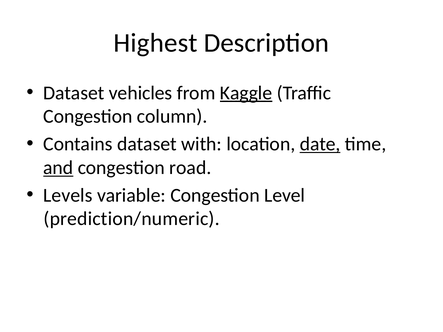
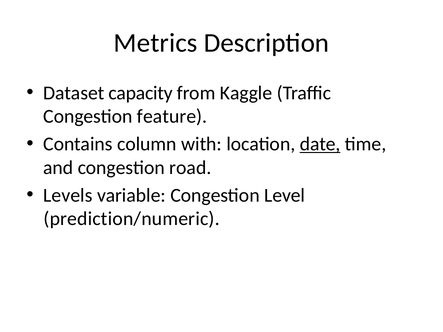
Highest: Highest -> Metrics (156, 43)
vehicles: vehicles -> capacity (141, 93)
Kaggle underline: present -> none (246, 93)
column: column -> feature (172, 117)
Contains dataset: dataset -> column (147, 144)
and underline: present -> none (58, 168)
